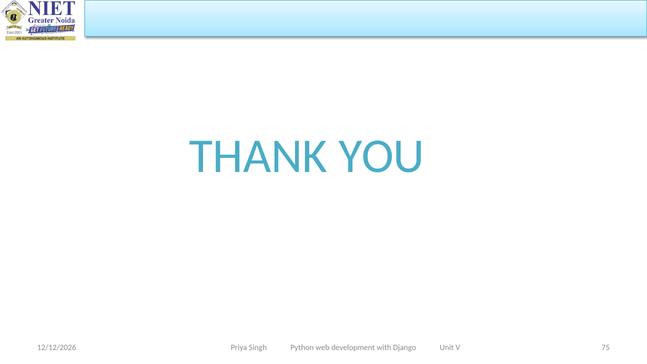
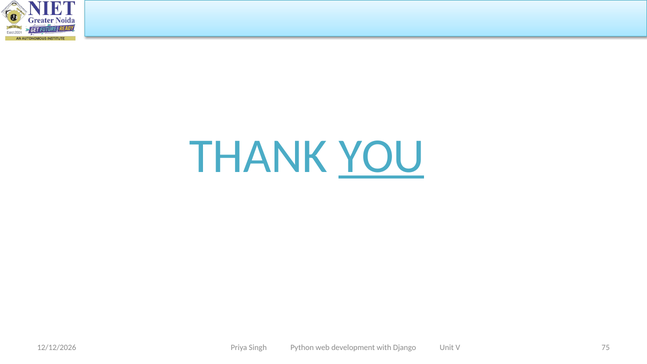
YOU underline: none -> present (382, 156)
